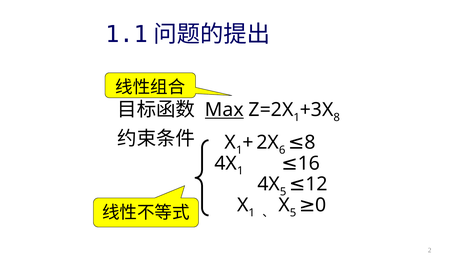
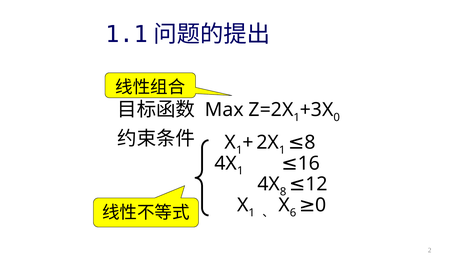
Max underline: present -> none (224, 110)
8: 8 -> 0 (337, 118)
6: 6 -> 1 (282, 150)
5: 5 -> 8 (283, 192)
5: 5 -> 6 (293, 213)
